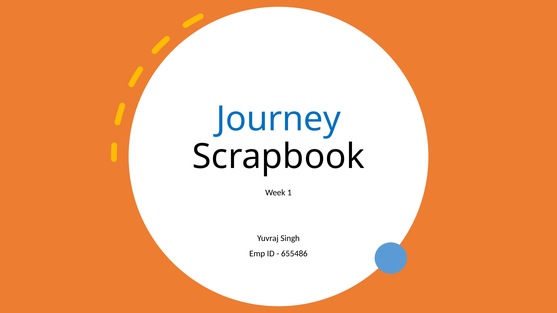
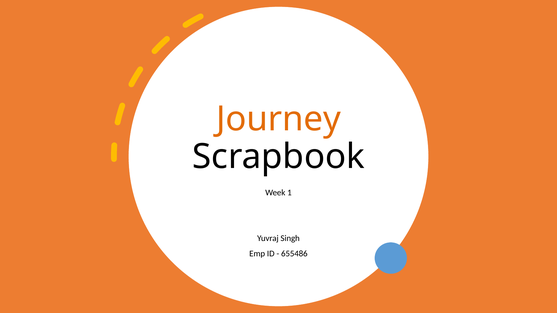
Journey colour: blue -> orange (279, 119)
